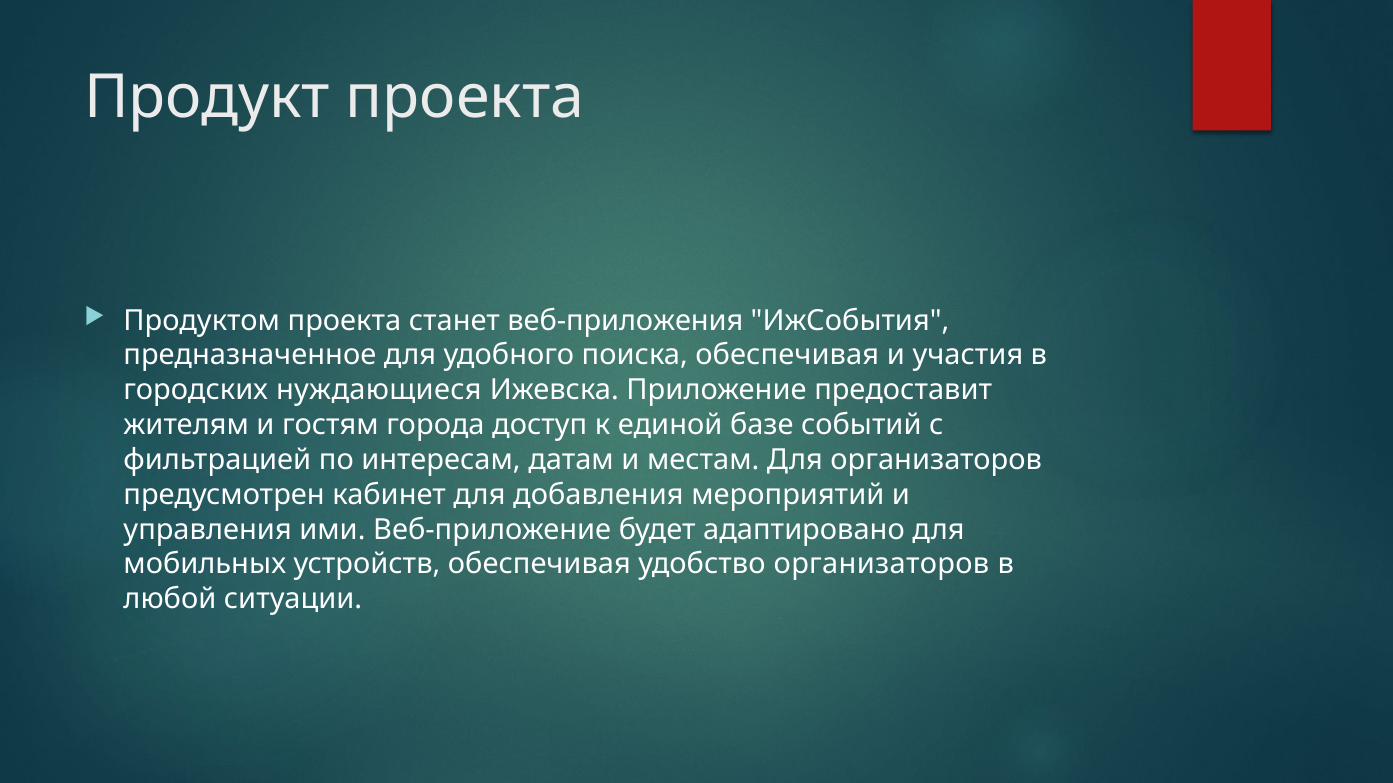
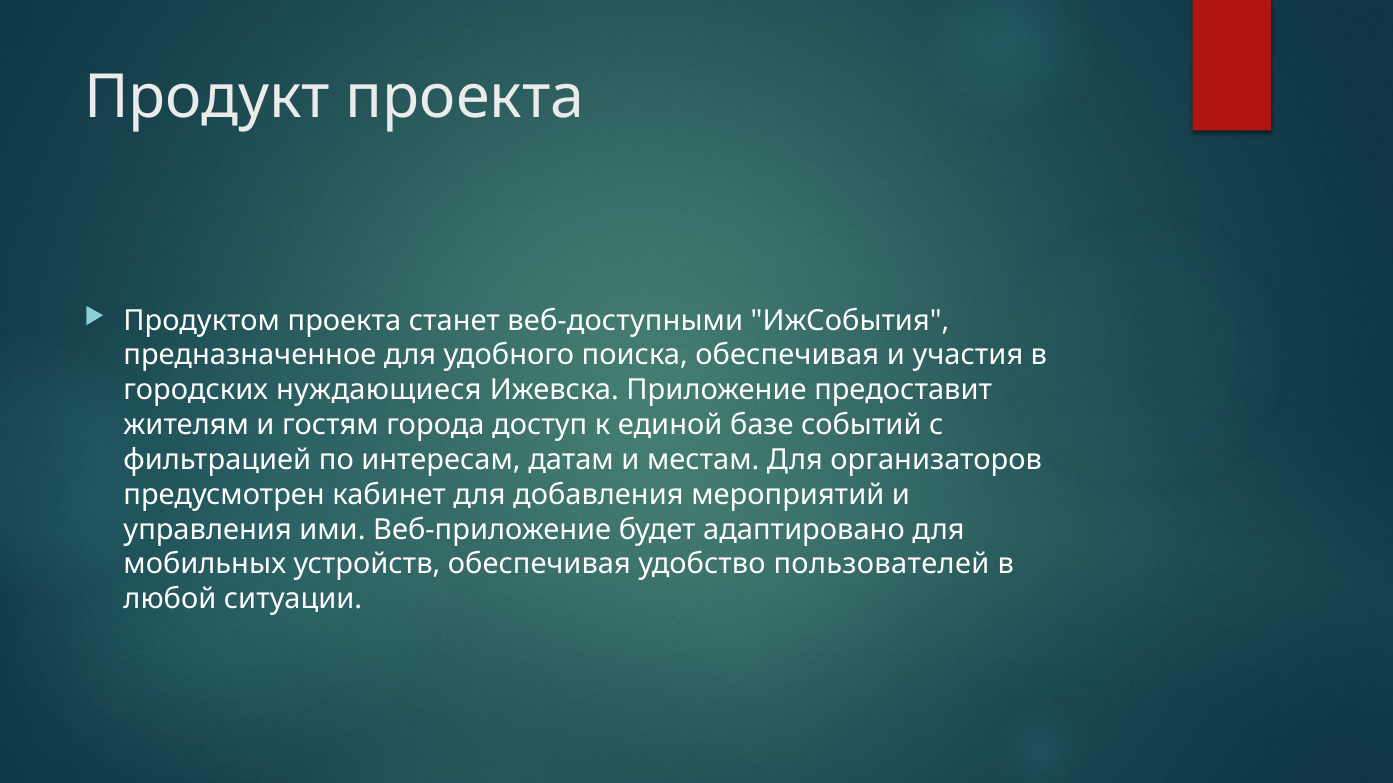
веб-приложения: веб-приложения -> веб-доступными (625, 321)
удобство организаторов: организаторов -> пользователей (881, 565)
